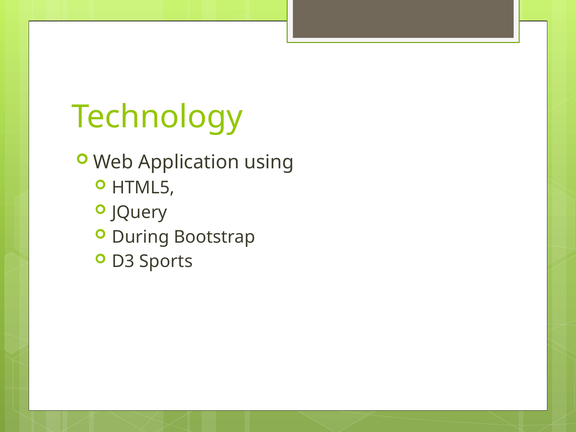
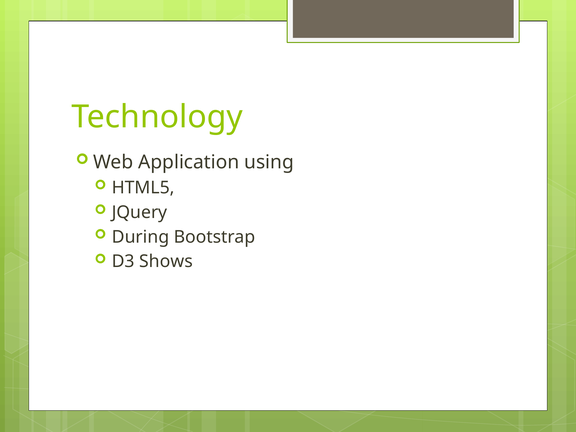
Sports: Sports -> Shows (166, 261)
